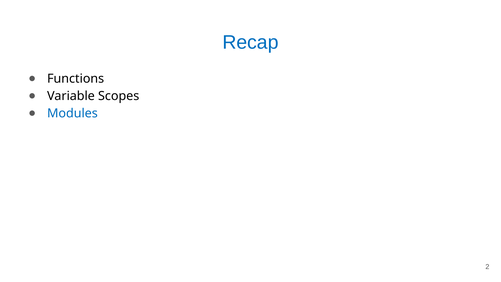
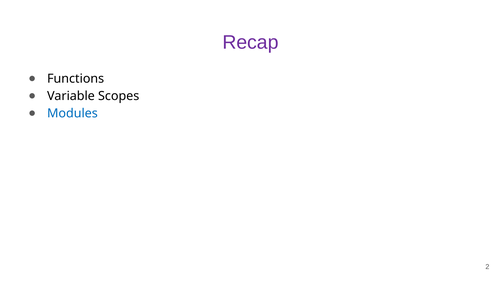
Recap colour: blue -> purple (250, 42)
